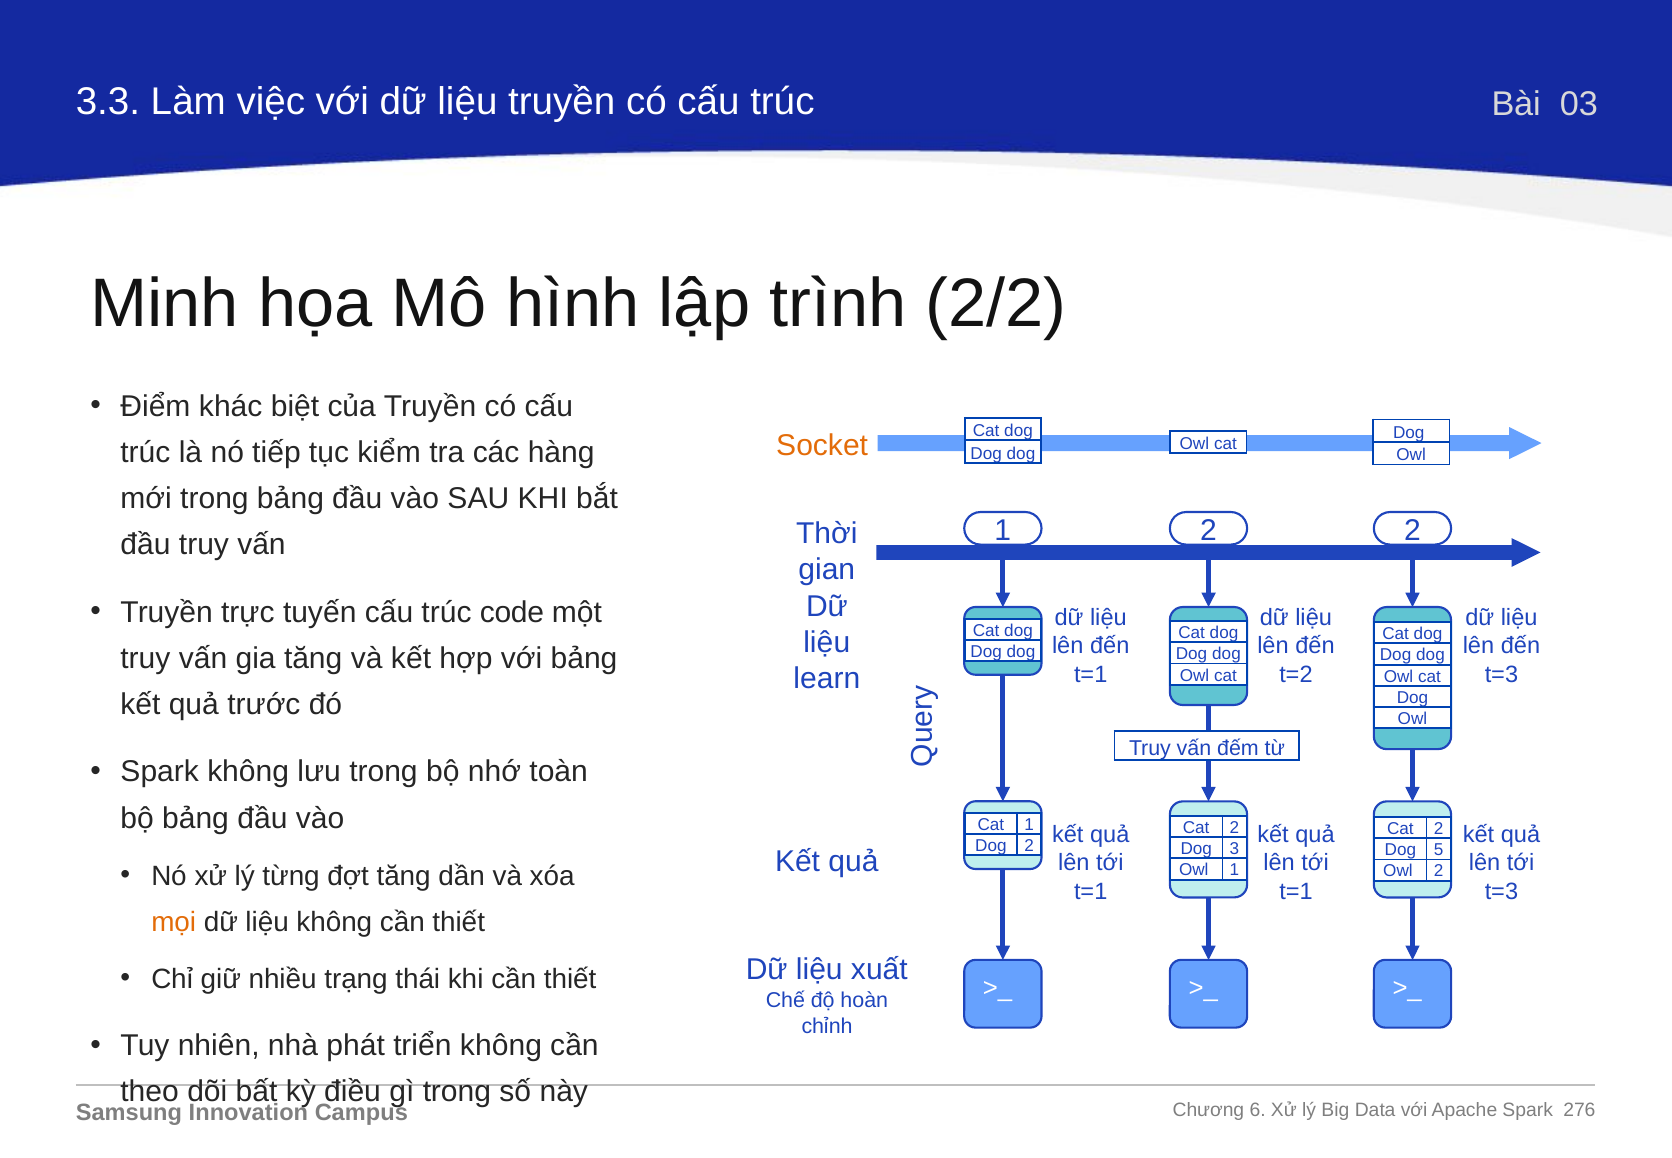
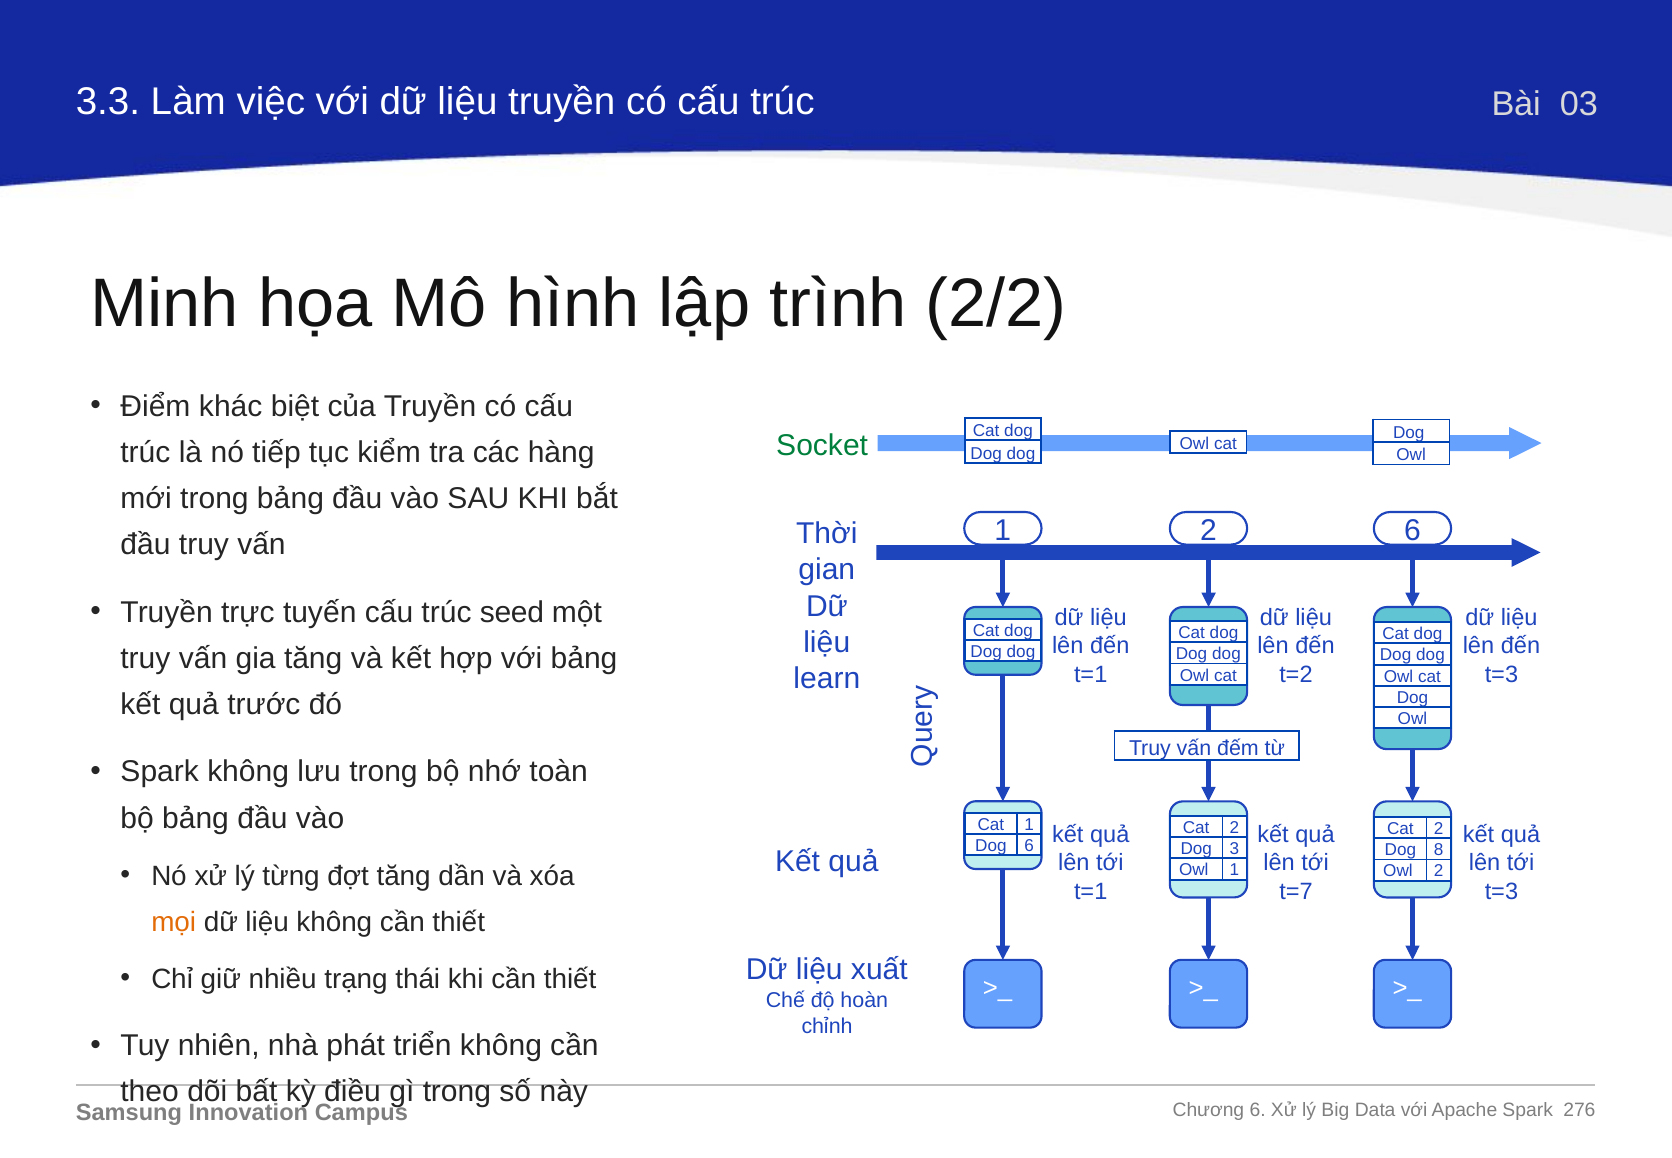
Socket colour: orange -> green (822, 446)
2 2: 2 -> 6 (1412, 530)
code: code -> seed (512, 612)
Dog 2: 2 -> 6 (1029, 846)
5: 5 -> 8 (1439, 850)
t=1: t=1 -> t=7 (1296, 891)
